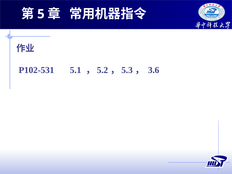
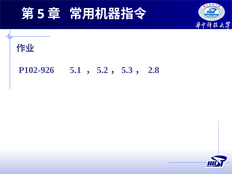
P102-531: P102-531 -> P102-926 (36, 70)
3.6: 3.6 -> 2.8 (154, 70)
